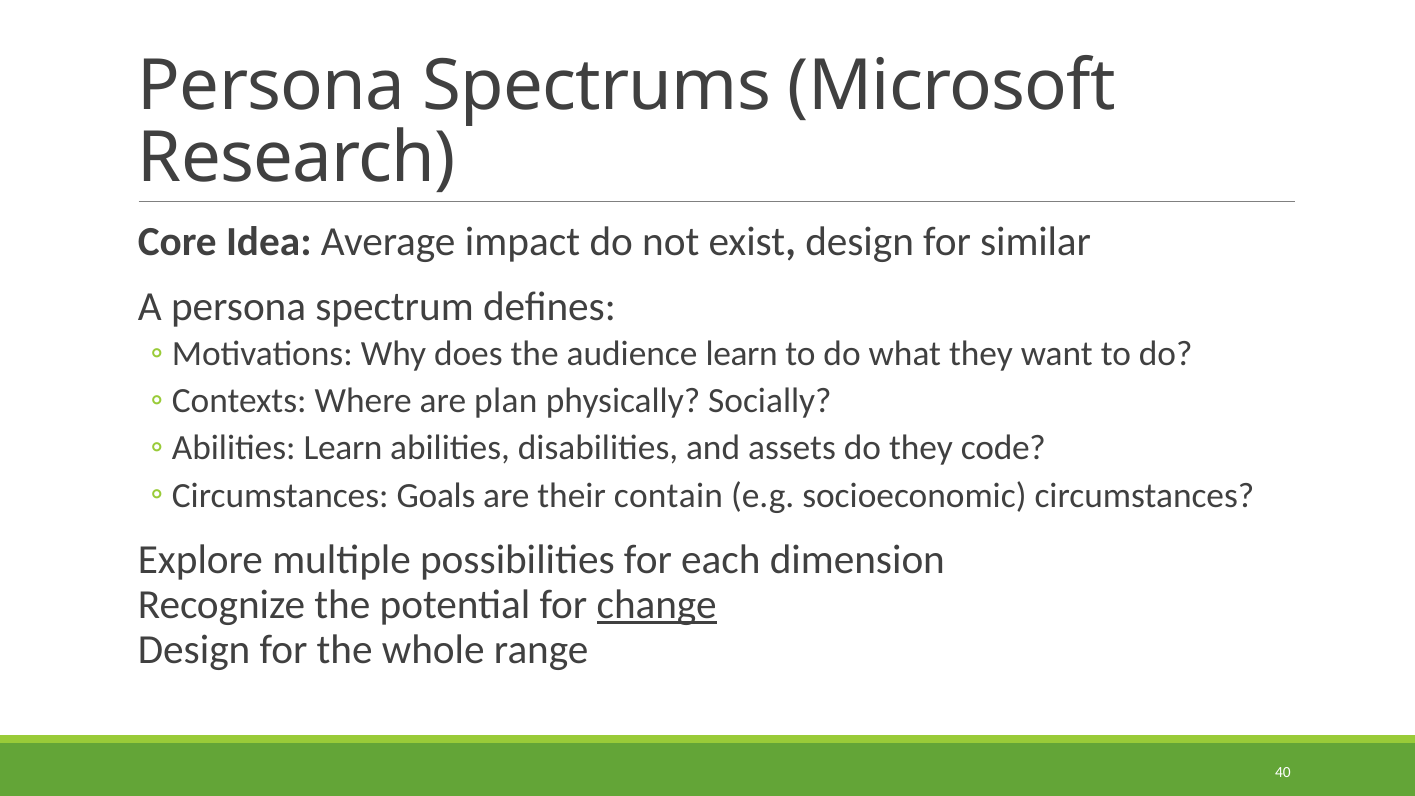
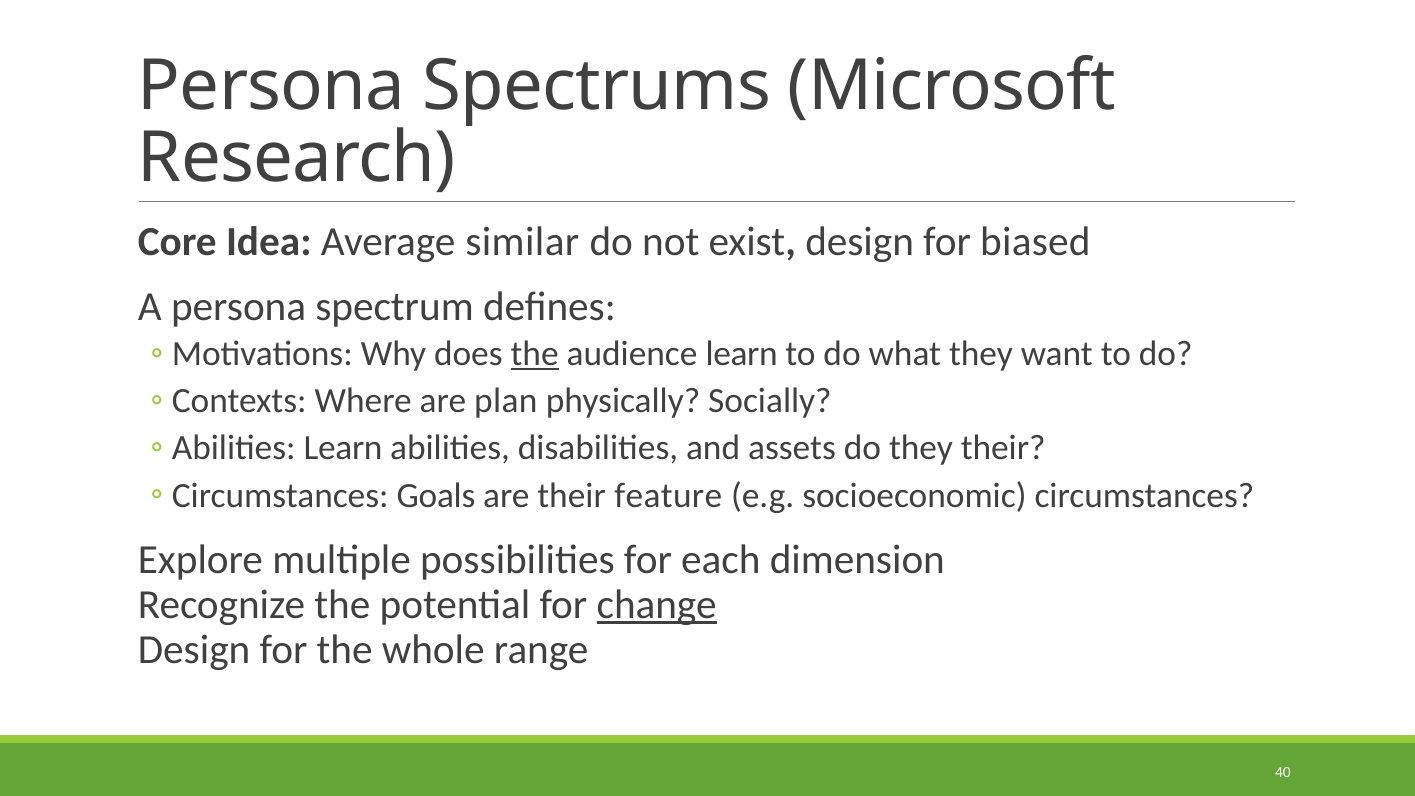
impact: impact -> similar (522, 242)
similar: similar -> biased (1035, 242)
the underline: none -> present (535, 354)
they code: code -> their (1003, 448)
contain: contain -> feature (668, 495)
